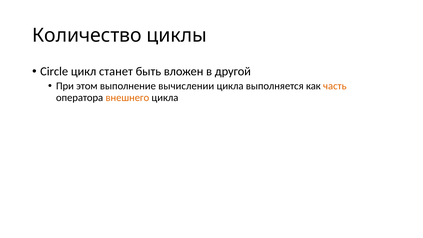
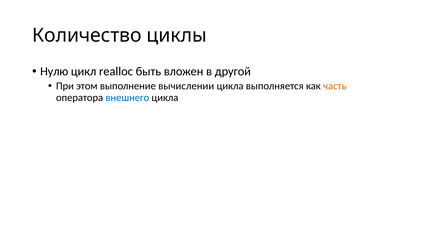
Circle: Circle -> Нулю (54, 72)
станет: станет -> realloc (116, 72)
внешнего colour: orange -> blue (127, 98)
